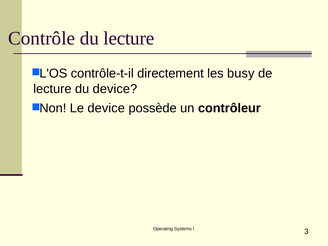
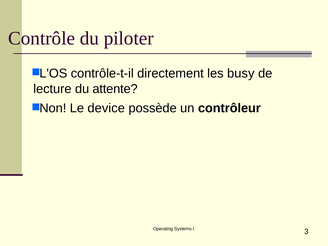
du lecture: lecture -> piloter (129, 38)
du device: device -> attente (115, 89)
